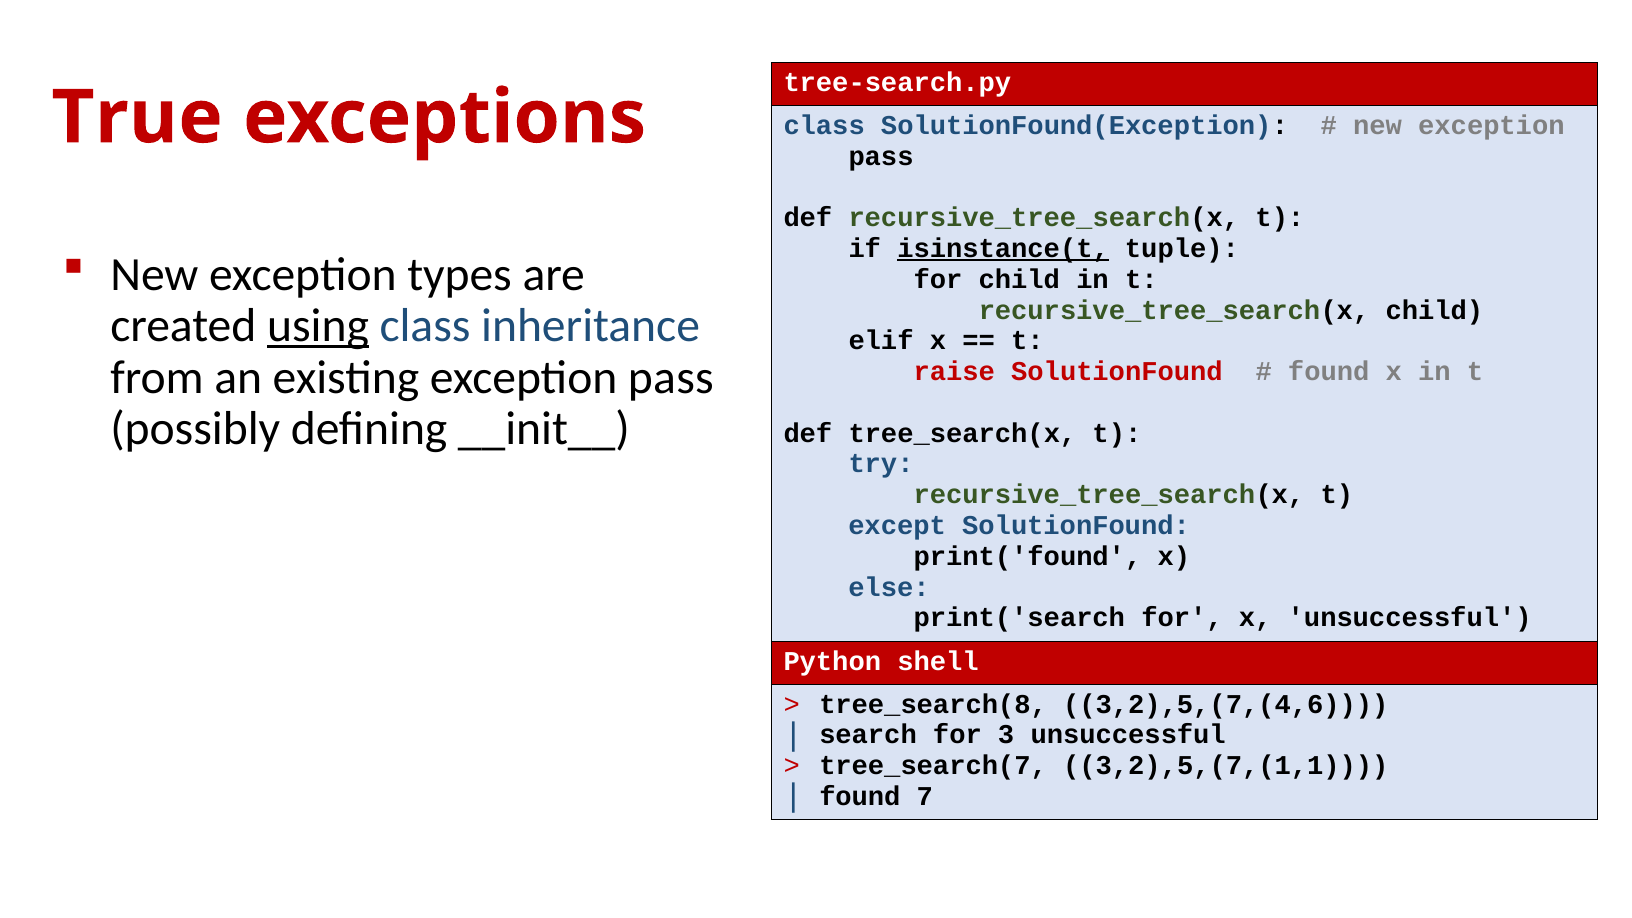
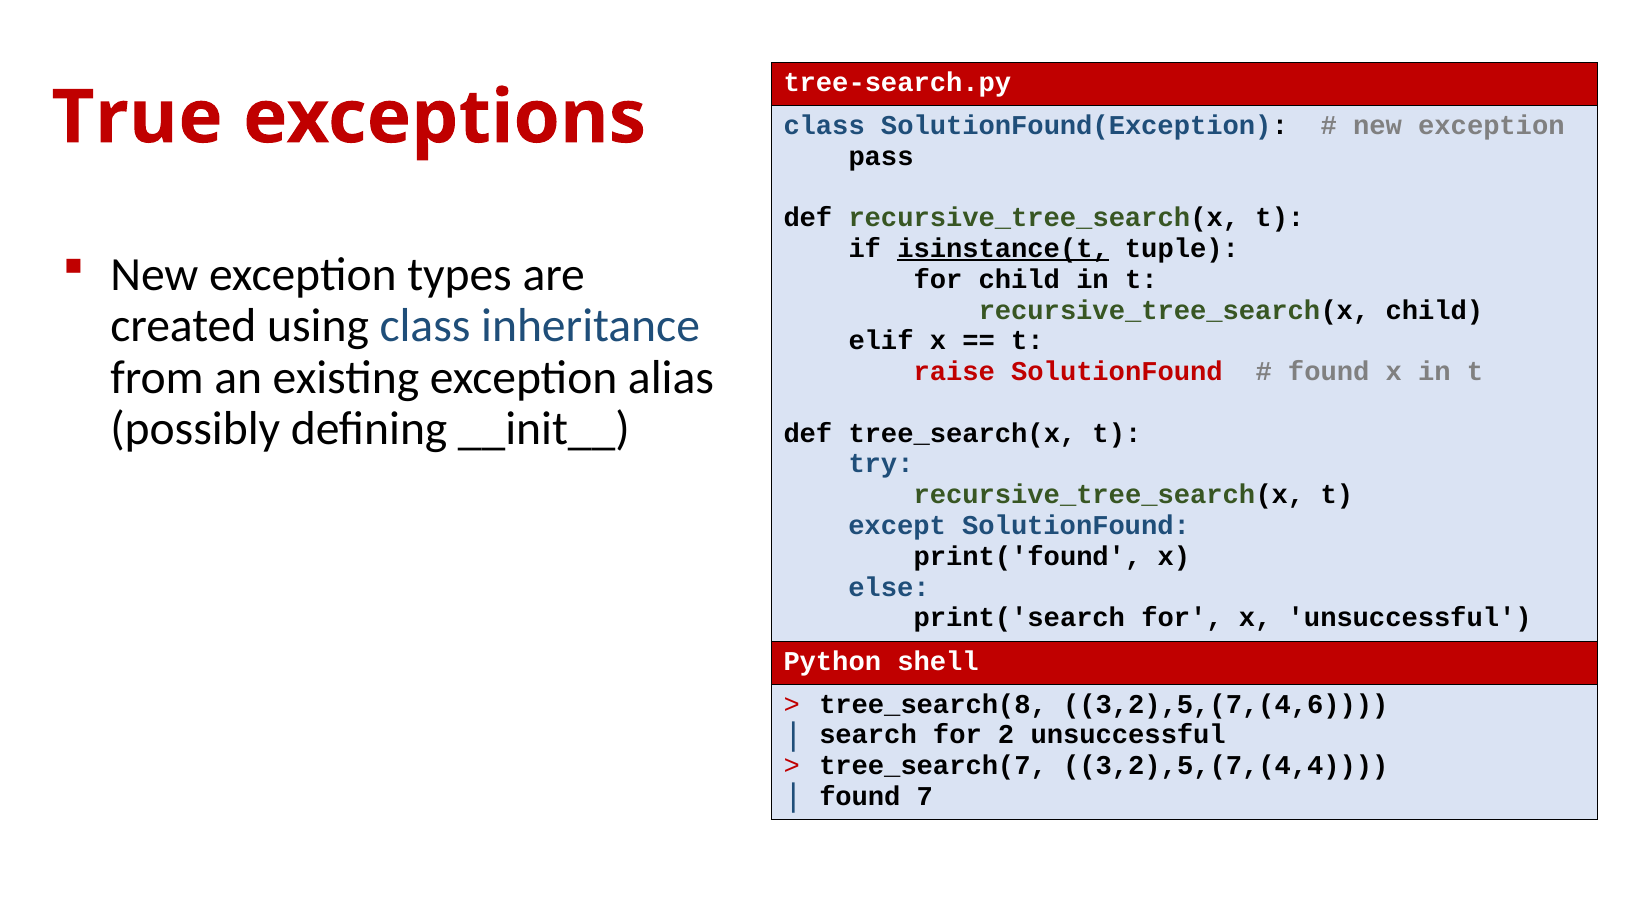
using underline: present -> none (318, 326)
existing exception pass: pass -> alias (671, 377)
3: 3 -> 2 (1006, 735)
3,2),5,(7,(1,1: 3,2),5,(7,(1,1 -> 3,2),5,(7,(4,4 (1226, 766)
